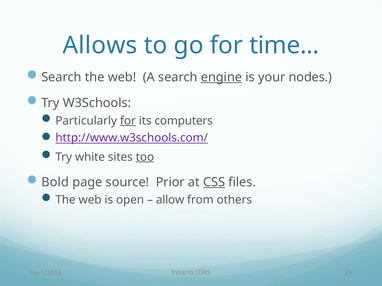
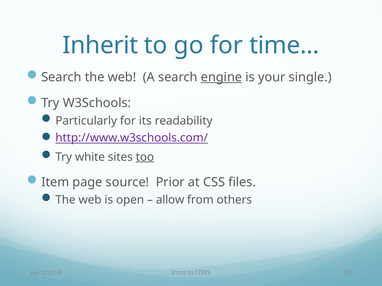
Allows: Allows -> Inherit (100, 45)
nodes: nodes -> single (310, 77)
for underline: present -> none (128, 121)
computers: computers -> readability (184, 121)
Bold: Bold -> Item (55, 182)
CSS underline: present -> none (214, 182)
